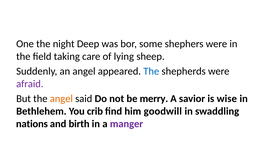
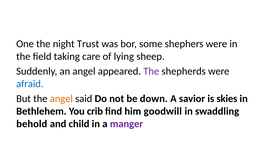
Deep: Deep -> Trust (88, 44)
The colour: blue -> purple (151, 71)
afraid colour: purple -> blue (30, 84)
merry: merry -> down (154, 98)
wise: wise -> skies (227, 98)
nations: nations -> behold (32, 124)
birth: birth -> child (79, 124)
